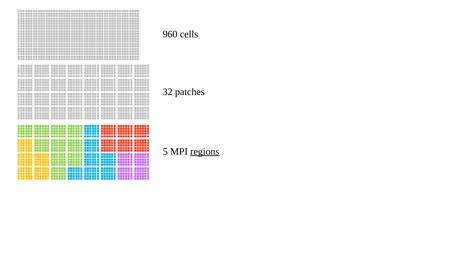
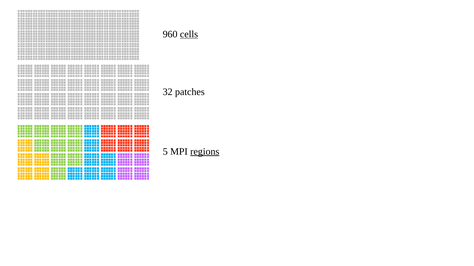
cells underline: none -> present (189, 34)
